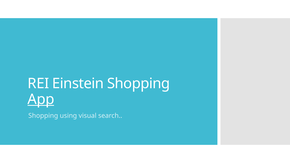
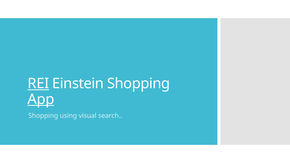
REI underline: none -> present (38, 84)
